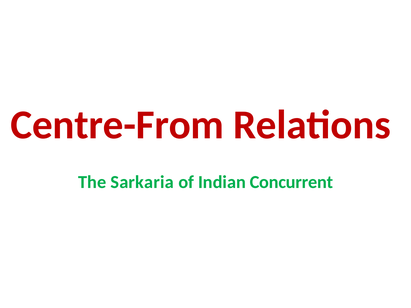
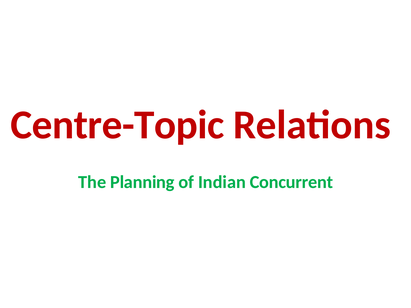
Centre-From: Centre-From -> Centre-Topic (117, 125)
Sarkaria: Sarkaria -> Planning (142, 182)
